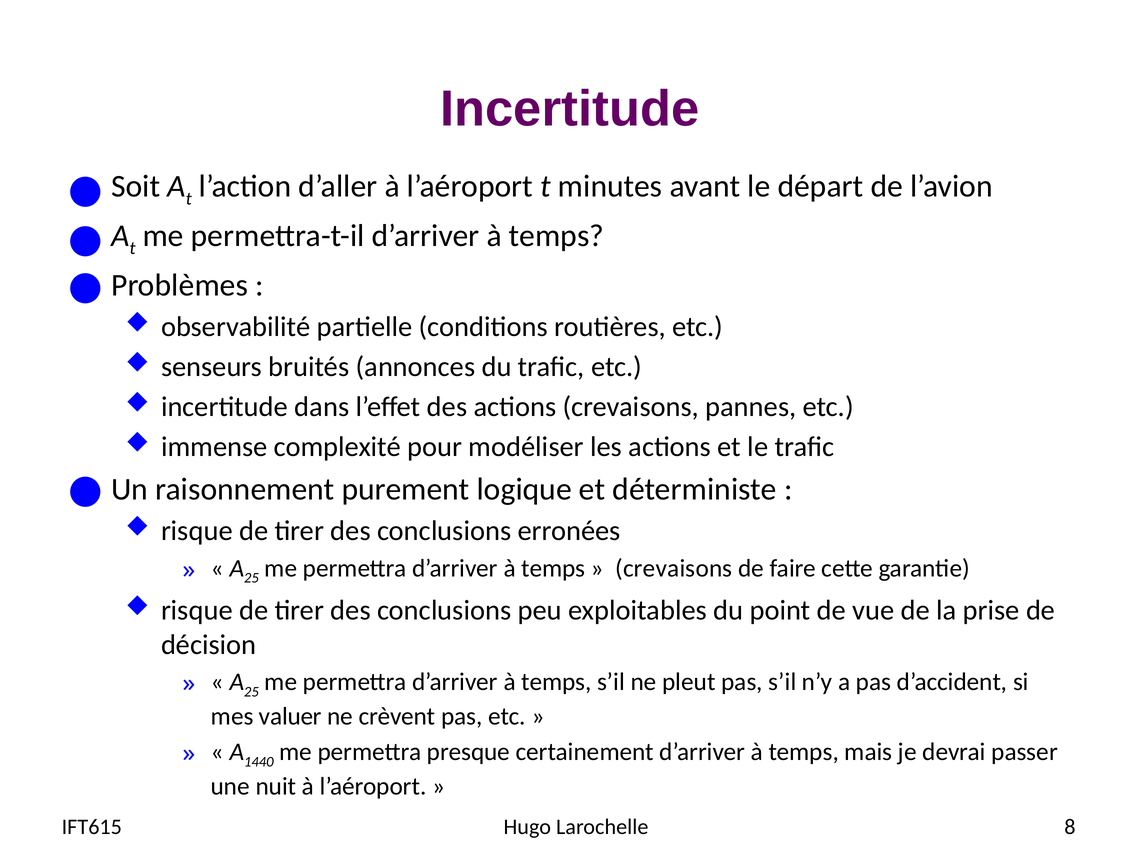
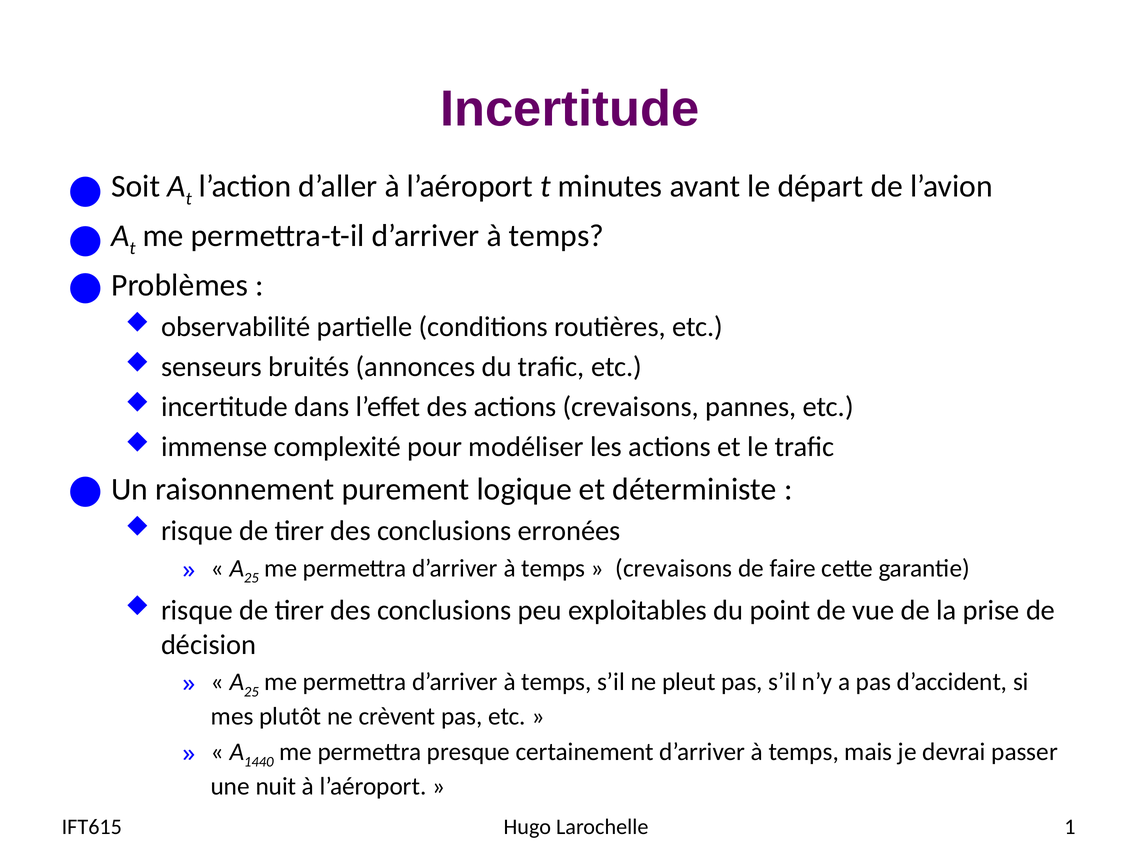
valuer: valuer -> plutôt (290, 716)
8: 8 -> 1 (1070, 827)
